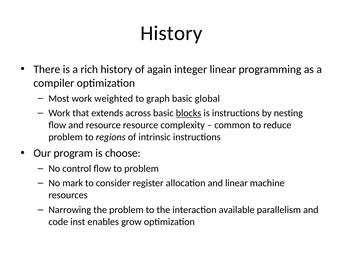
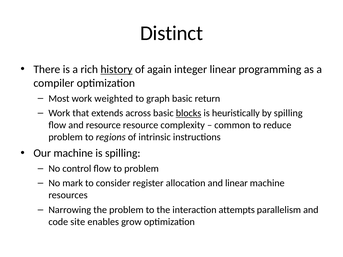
History: History -> Distinct (172, 33)
history underline: none -> present (116, 69)
global: global -> return (207, 99)
is instructions: instructions -> heuristically (236, 113)
by nesting: nesting -> spilling (288, 113)
Our program: program -> machine (73, 153)
is choose: choose -> spilling (123, 153)
available: available -> attempts (237, 210)
inst: inst -> site (78, 222)
